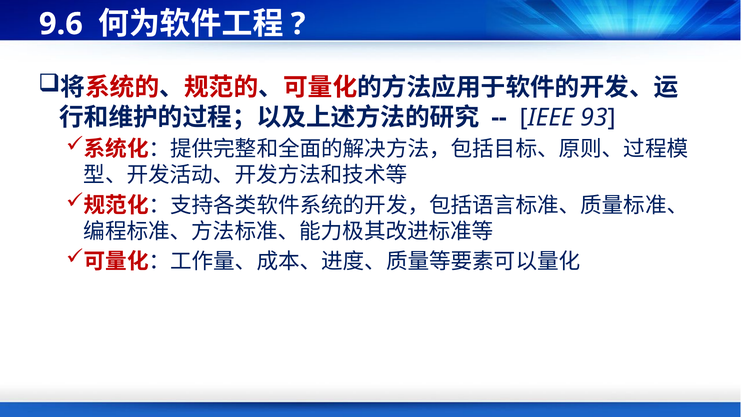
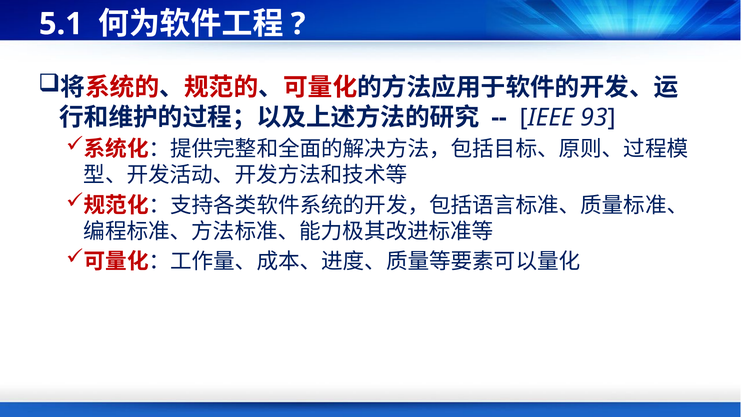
9.6: 9.6 -> 5.1 (61, 24)
